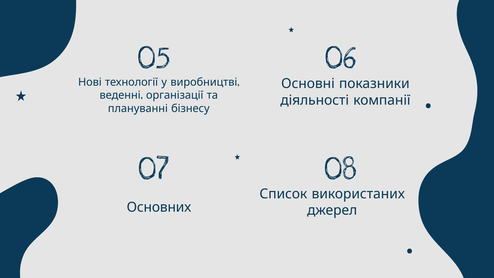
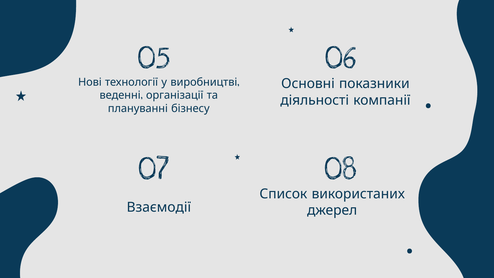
Основних: Основних -> Взаємодії (159, 207)
